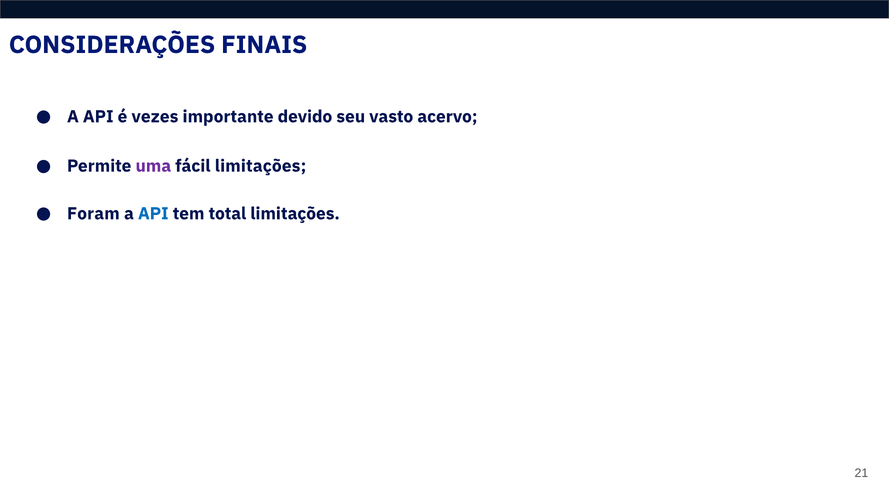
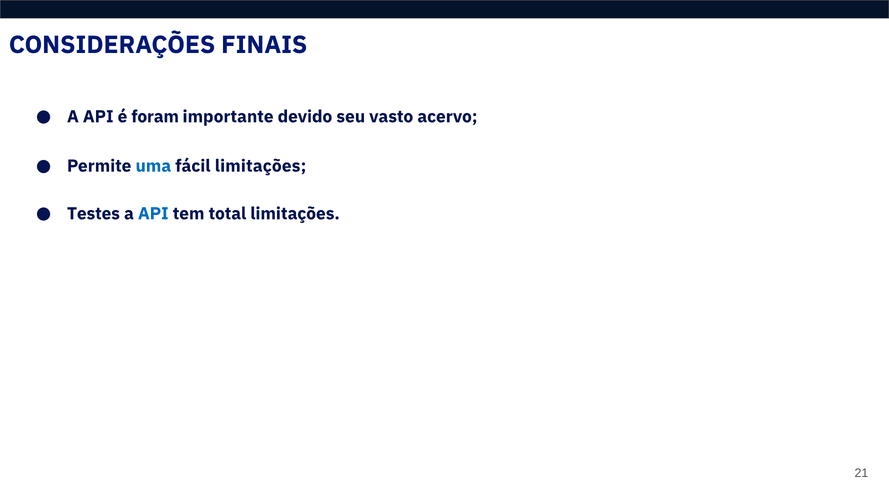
vezes: vezes -> foram (155, 117)
uma colour: purple -> blue (153, 166)
Foram: Foram -> Testes (93, 214)
